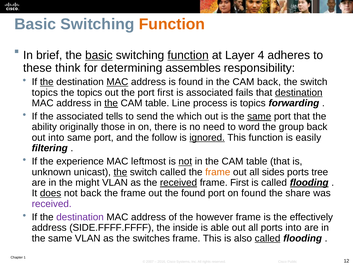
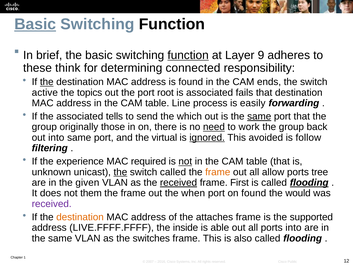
Basic underline: none -> present (35, 24)
Function colour: orange -> black (172, 24)
basic underline: present -> none (99, 55)
4: 4 -> 9 (261, 55)
assembles: assembles -> connected (193, 68)
MAC underline: present -> none (117, 82)
CAM back: back -> ends (269, 82)
topics: topics -> active (45, 92)
port first: first -> root (165, 92)
destination underline: present -> none (299, 92)
the underline: present -> none (111, 103)
is topics: topics -> easily (253, 103)
ability: ability -> group (44, 127)
need underline: none -> present (214, 127)
word: word -> work (249, 127)
follow: follow -> virtual (164, 137)
This function: function -> avoided (266, 137)
easily: easily -> follow (308, 137)
leftmost: leftmost -> required (149, 161)
sides: sides -> allow (273, 172)
might: might -> given (87, 182)
does underline: present -> none (51, 193)
not back: back -> them (91, 193)
the found: found -> when (193, 193)
share: share -> would (298, 193)
destination colour: purple -> orange (80, 217)
however: however -> attaches (215, 217)
effectively: effectively -> supported (311, 217)
SIDE.FFFF.FFFF: SIDE.FFFF.FFFF -> LIVE.FFFF.FFFF (112, 227)
called underline: present -> none (268, 238)
